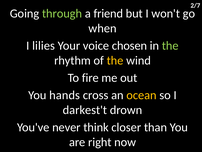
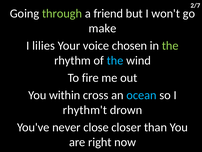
when: when -> make (103, 28)
the colour: yellow -> light blue (115, 60)
hands: hands -> within (65, 95)
ocean colour: yellow -> light blue (142, 95)
darkest't: darkest't -> rhythm't (85, 110)
think: think -> close (96, 127)
